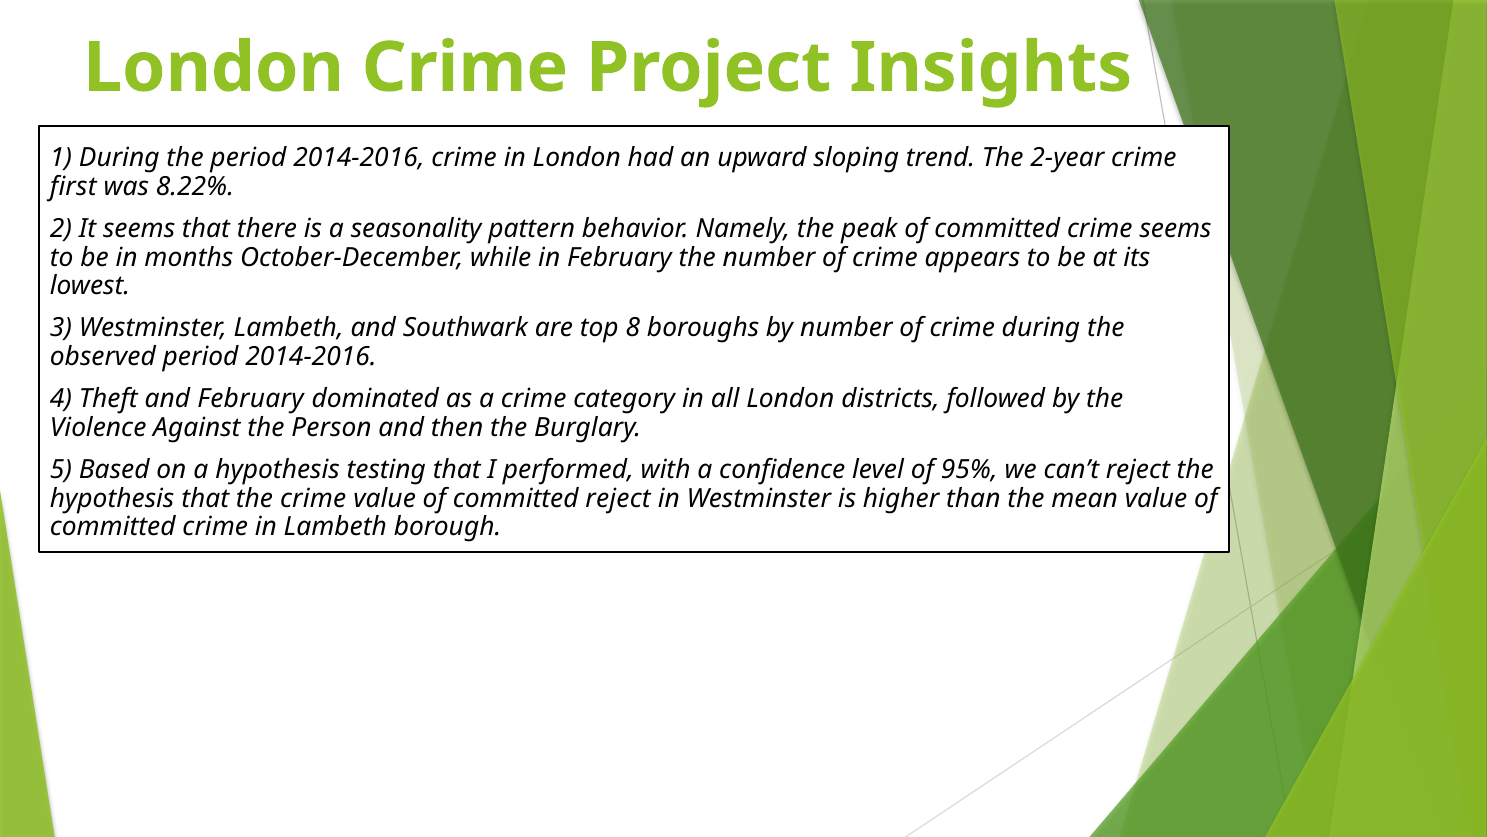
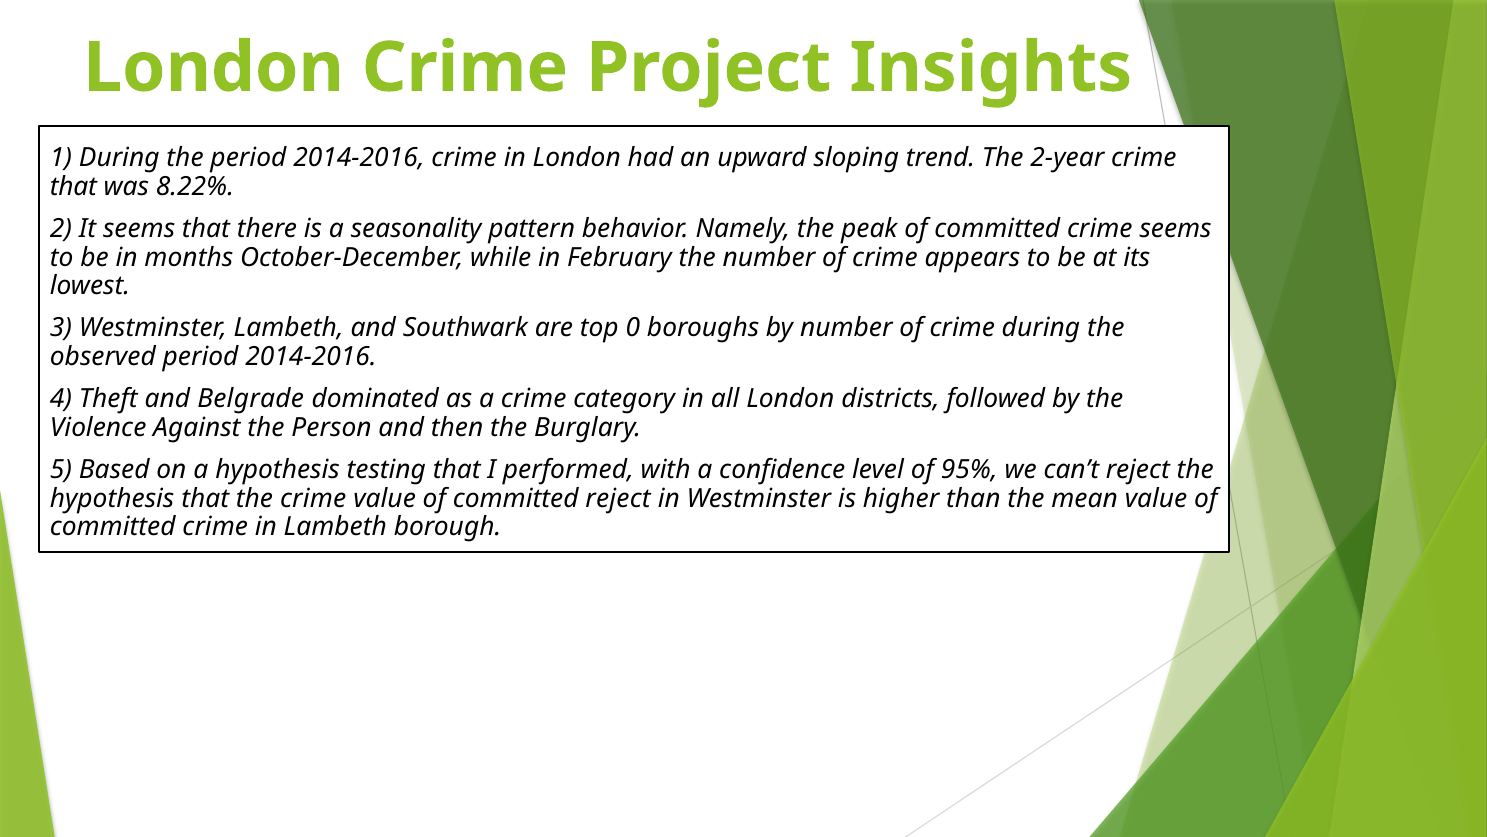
first: first -> that (73, 186)
8: 8 -> 0 (633, 328)
and February: February -> Belgrade (251, 399)
